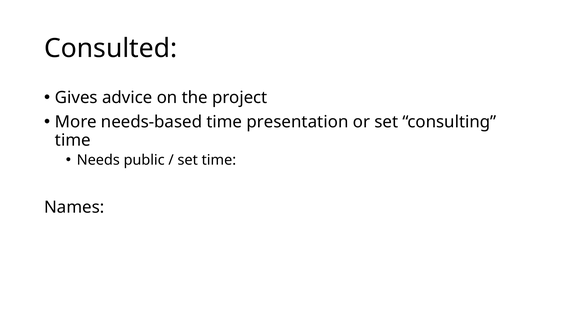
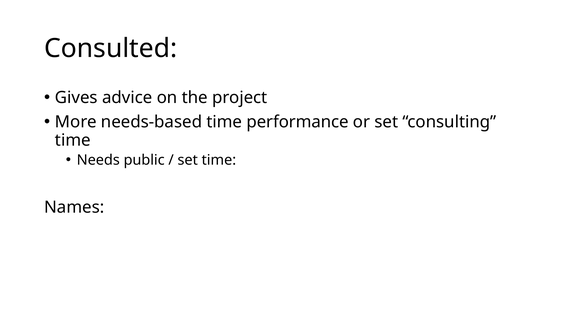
presentation: presentation -> performance (298, 122)
